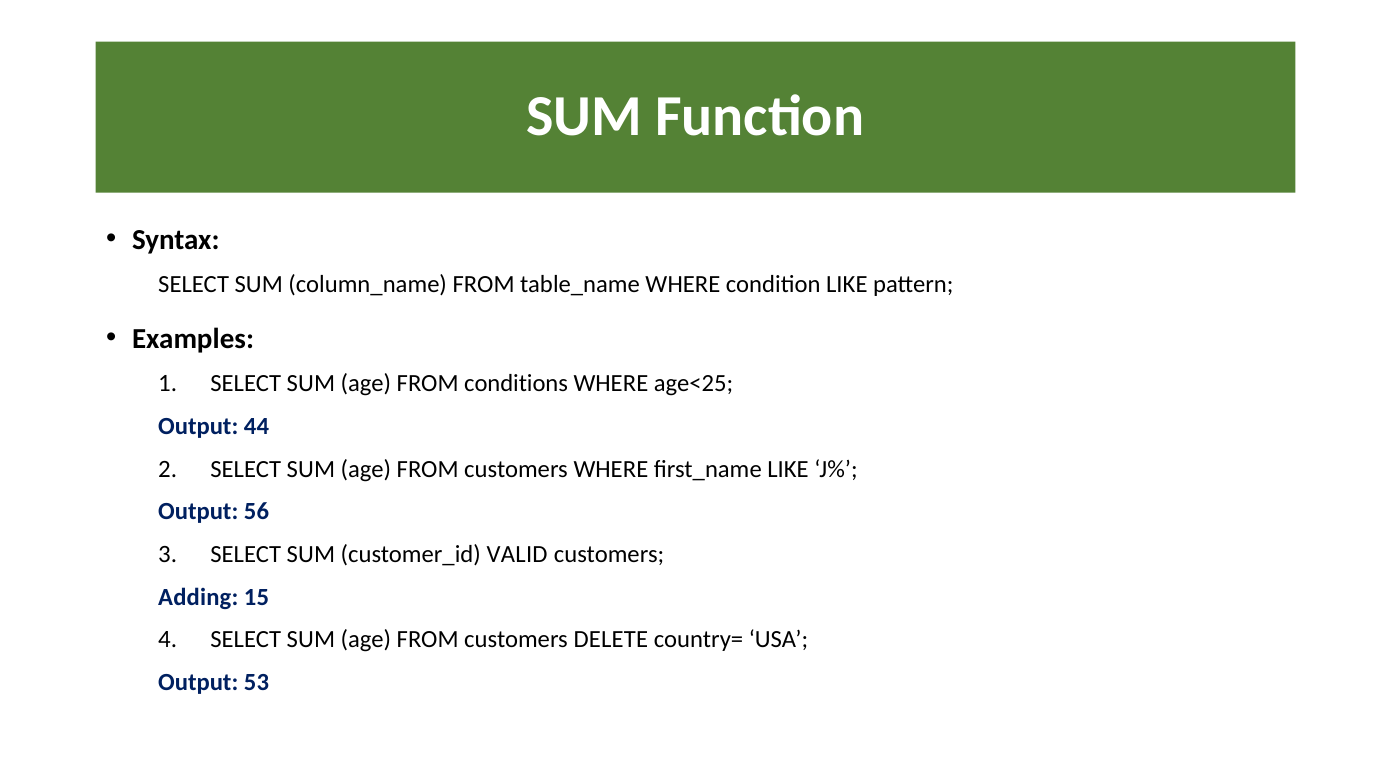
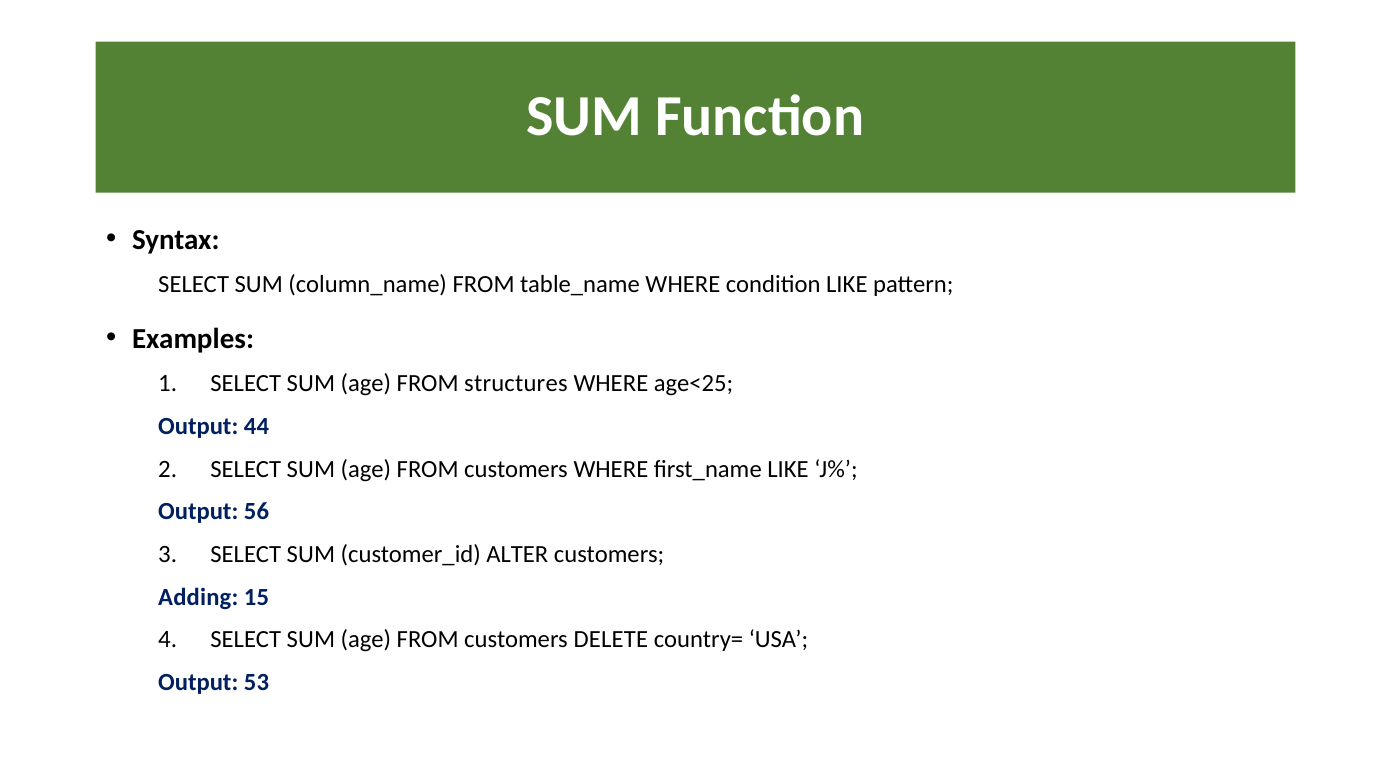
conditions: conditions -> structures (516, 384)
VALID: VALID -> ALTER (517, 555)
